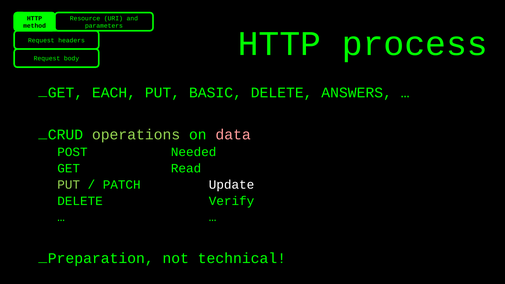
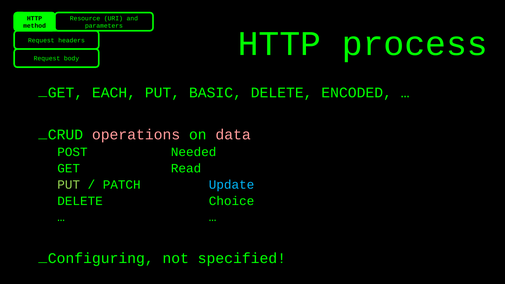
ANSWERS: ANSWERS -> ENCODED (357, 92)
operations colour: light green -> pink (136, 135)
Update colour: white -> light blue (232, 185)
Verify: Verify -> Choice (232, 201)
Preparation: Preparation -> Configuring (101, 258)
technical: technical -> specified (242, 258)
